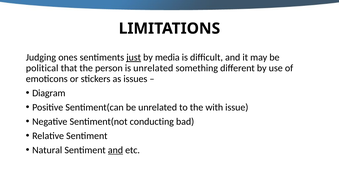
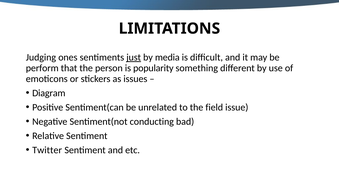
political: political -> perform (42, 68)
is unrelated: unrelated -> popularity (153, 68)
with: with -> field (214, 107)
Natural: Natural -> Twitter (47, 150)
and underline: present -> none (115, 150)
